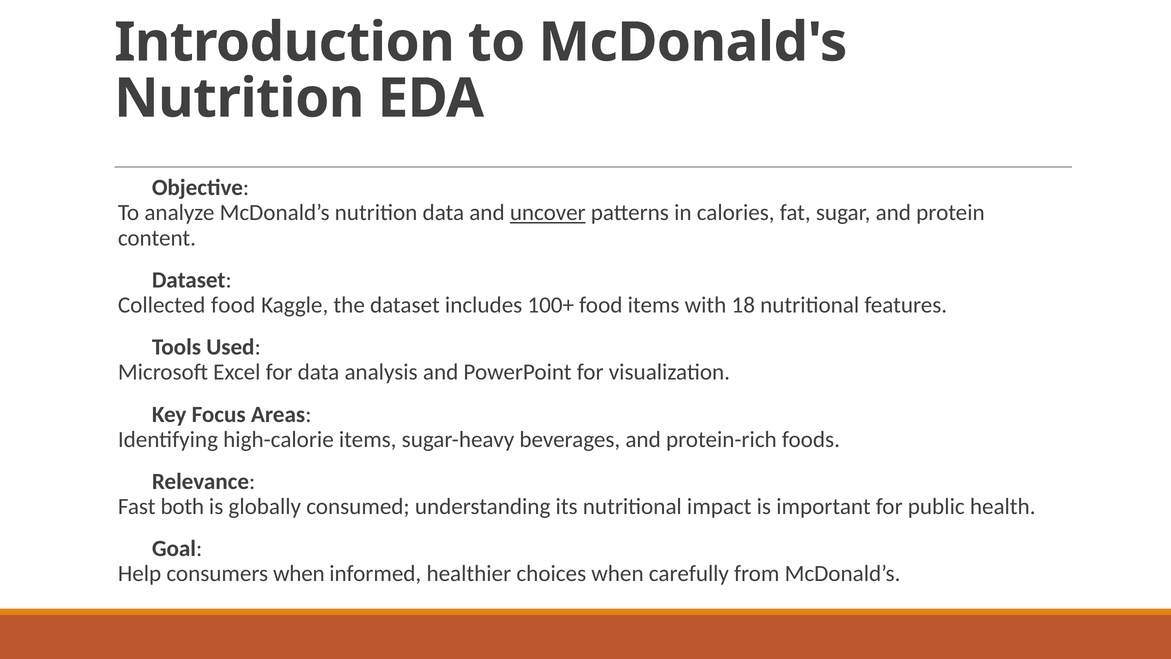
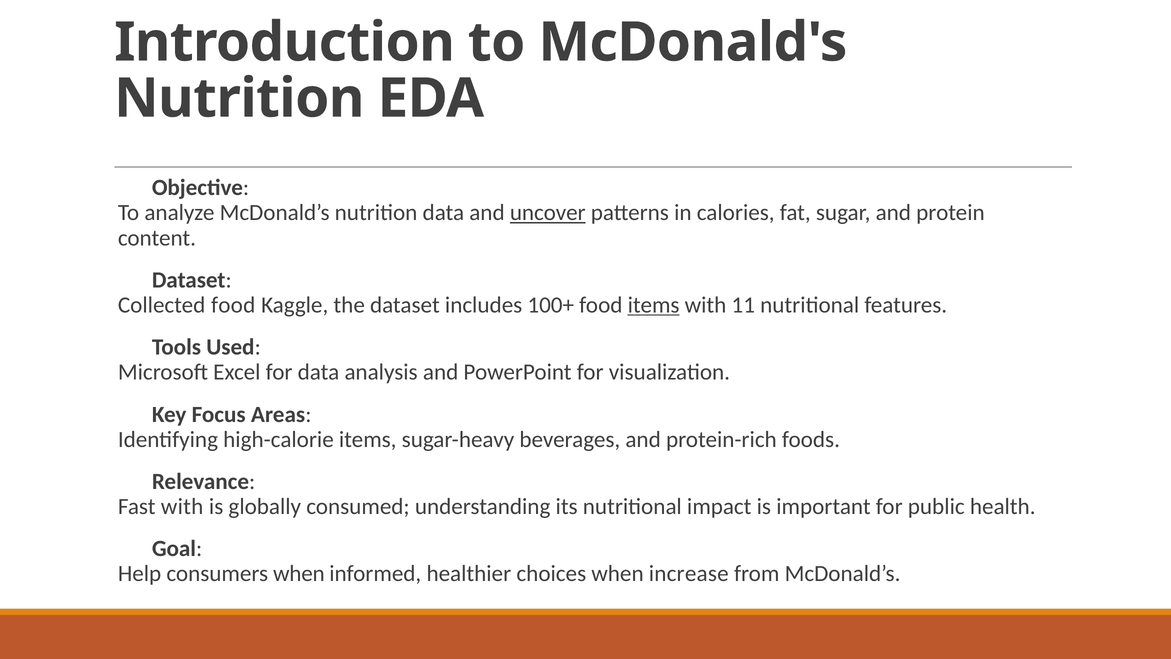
items underline: none -> present (654, 305)
18: 18 -> 11 (743, 305)
Fast both: both -> with (182, 506)
carefully: carefully -> increase (689, 573)
